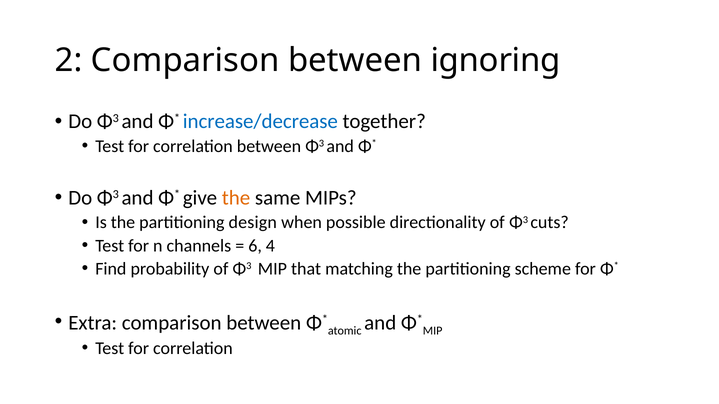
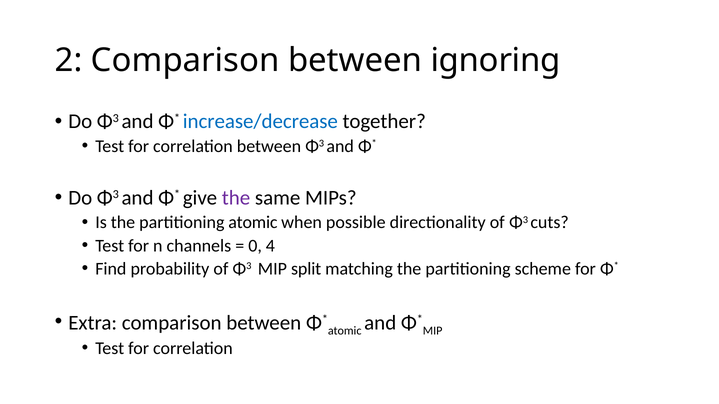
the colour: orange -> purple (236, 198)
partitioning design: design -> atomic (253, 223)
6: 6 -> 0 (255, 246)
that: that -> split (306, 269)
